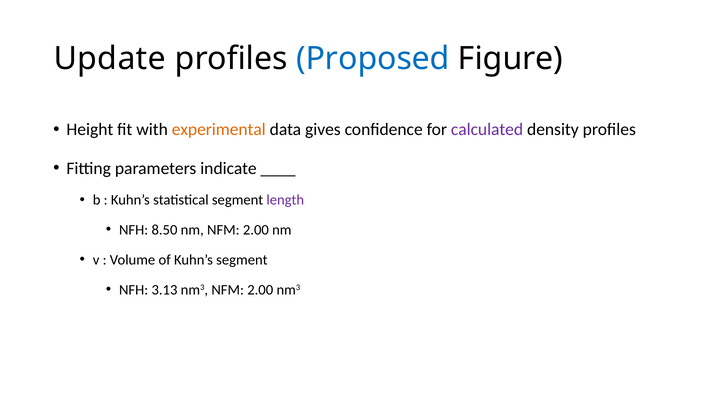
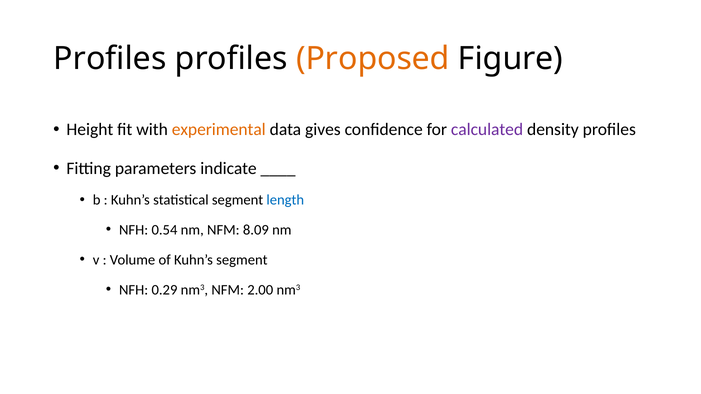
Update: Update -> Profiles (110, 59)
Proposed colour: blue -> orange (373, 59)
length colour: purple -> blue (285, 200)
8.50: 8.50 -> 0.54 (164, 230)
nm NFM 2.00: 2.00 -> 8.09 (256, 230)
3.13: 3.13 -> 0.29 (164, 290)
